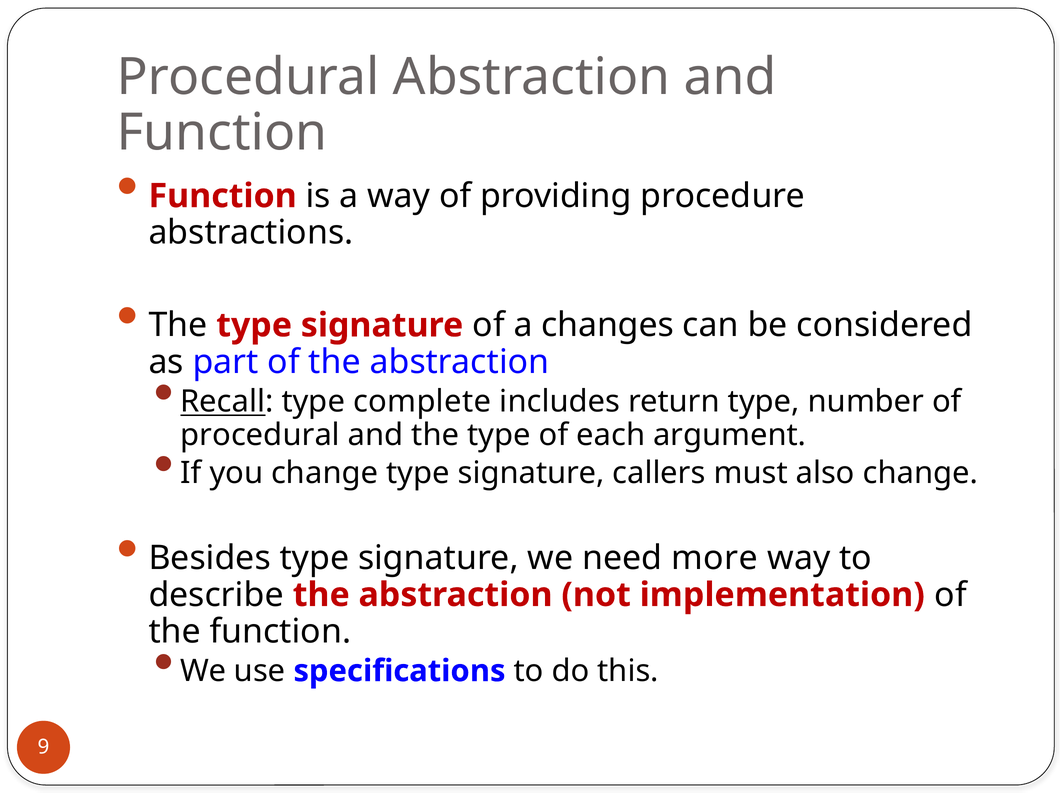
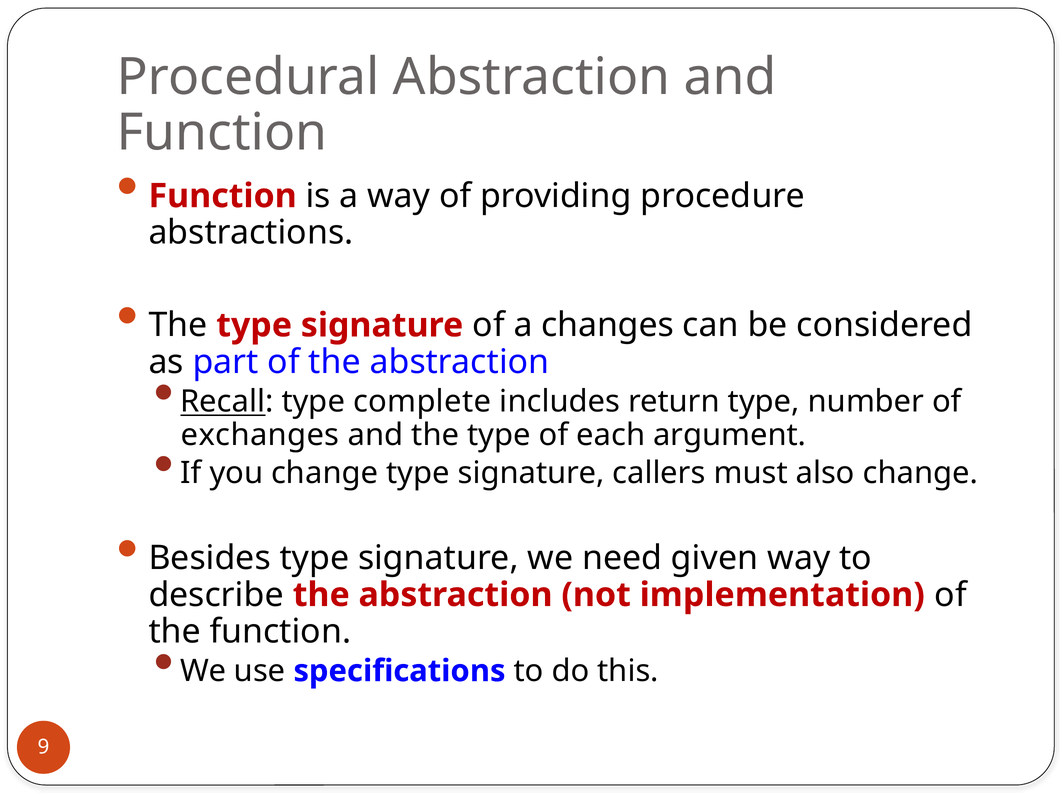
procedural: procedural -> exchanges (260, 435)
more: more -> given (715, 559)
